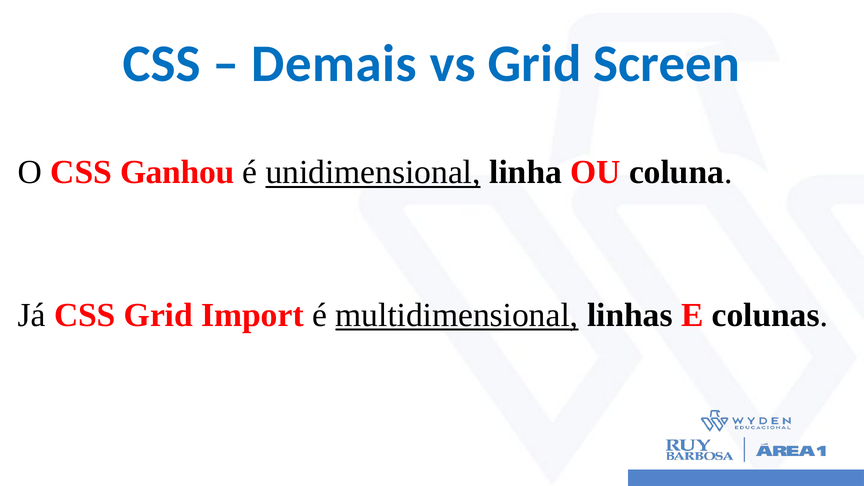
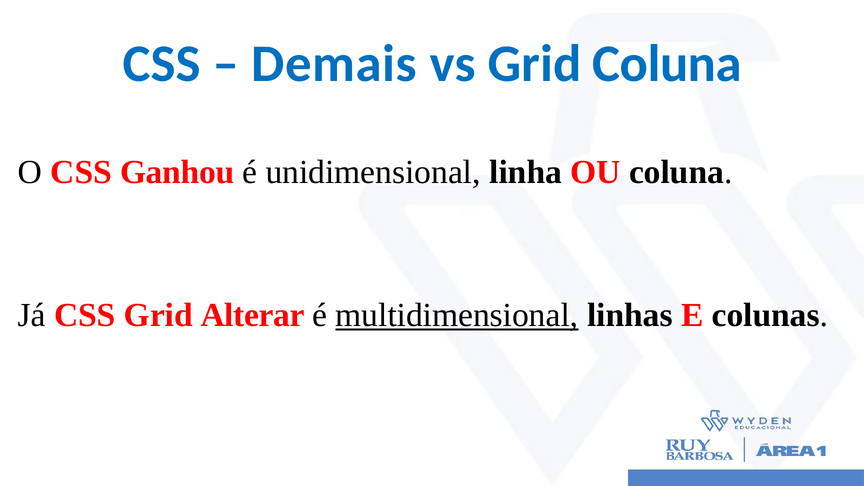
Grid Screen: Screen -> Coluna (667, 64)
unidimensional underline: present -> none (373, 172)
Import: Import -> Alterar (253, 315)
